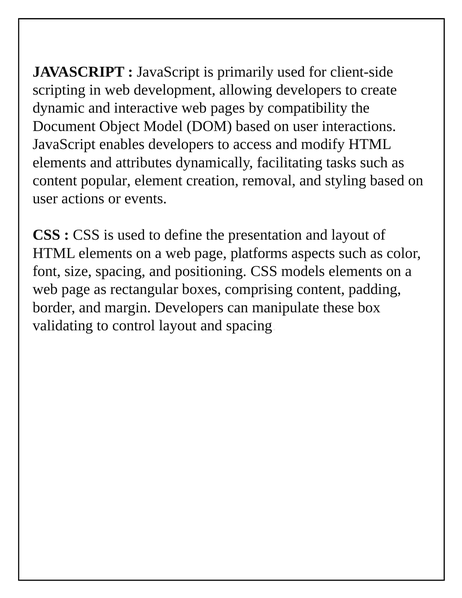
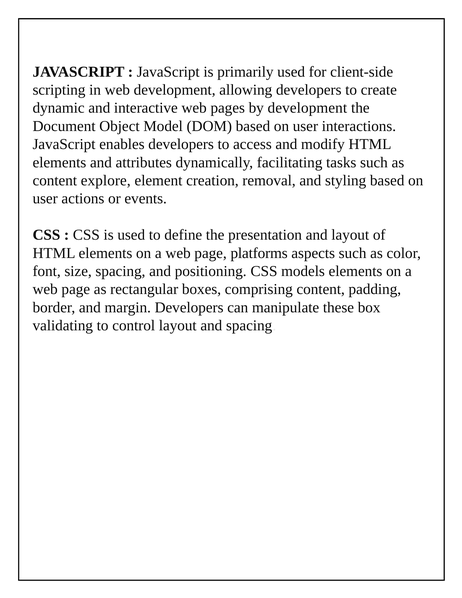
by compatibility: compatibility -> development (307, 108)
popular: popular -> explore (106, 180)
